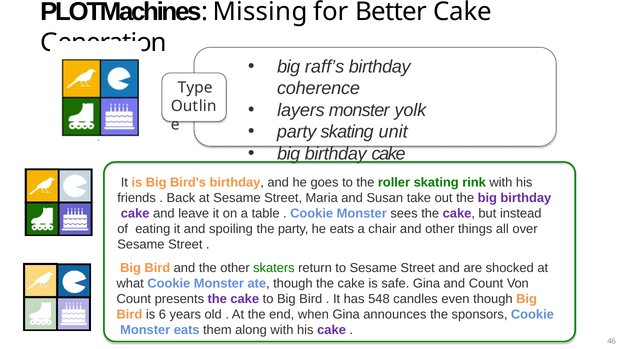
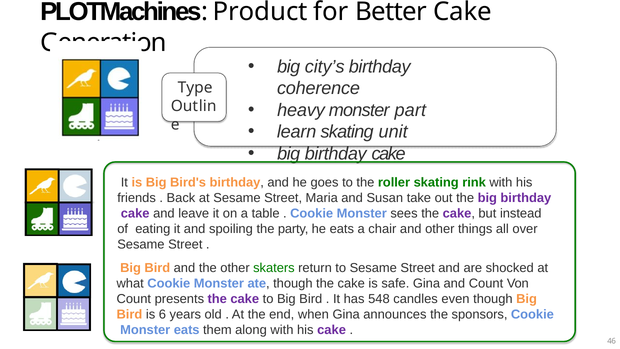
Missing: Missing -> Product (260, 11)
raff’s: raff’s -> city’s (325, 67)
layers: layers -> heavy (301, 110)
yolk: yolk -> part (410, 110)
party: party -> learn (297, 132)
